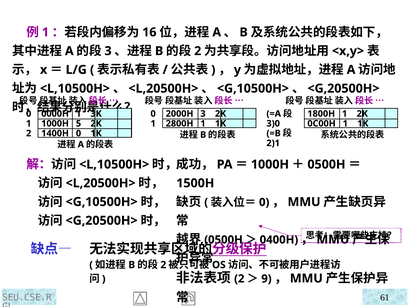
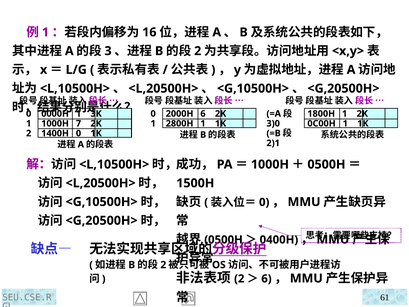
2000H 3: 3 -> 6 (203, 114)
5: 5 -> 7 (78, 123)
9: 9 -> 6 (266, 279)
